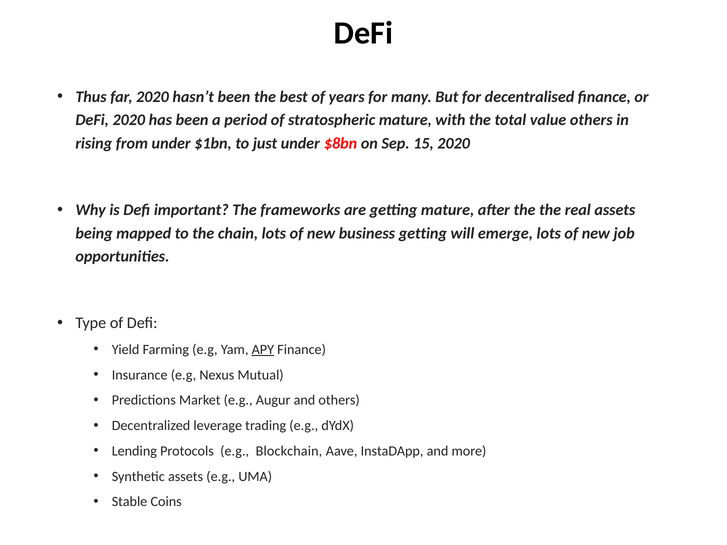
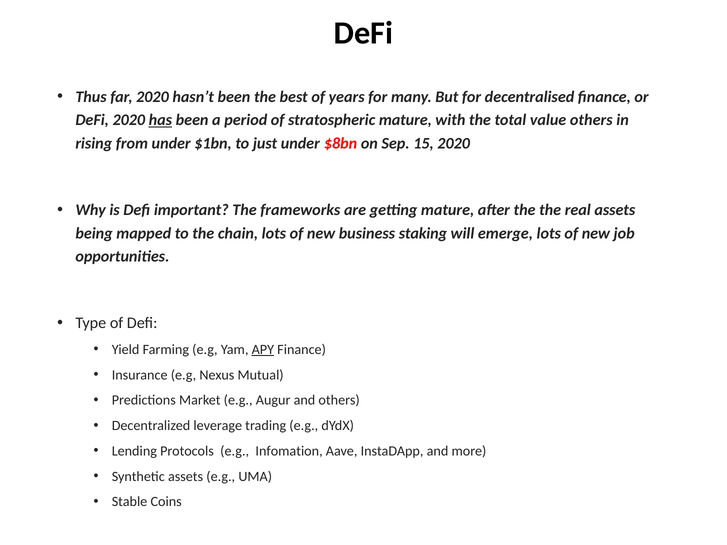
has underline: none -> present (160, 120)
business getting: getting -> staking (423, 233)
Blockchain: Blockchain -> Infomation (289, 451)
